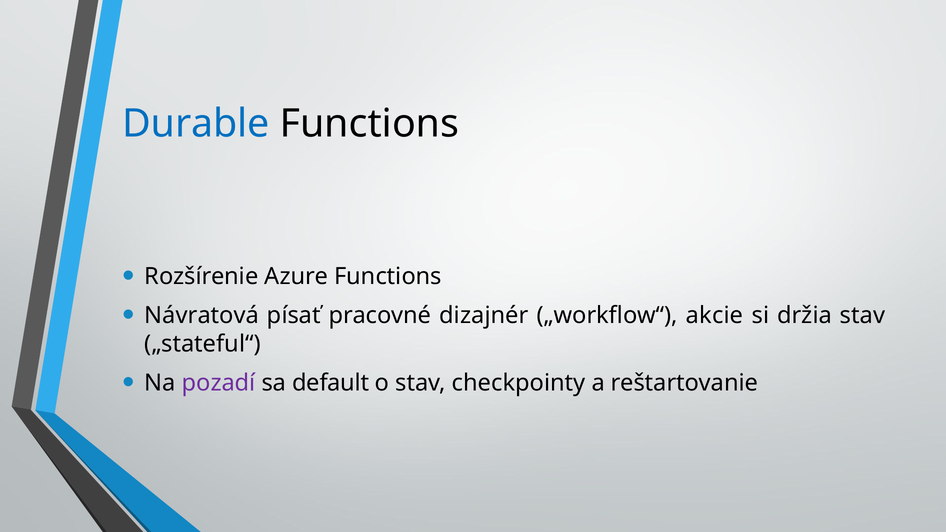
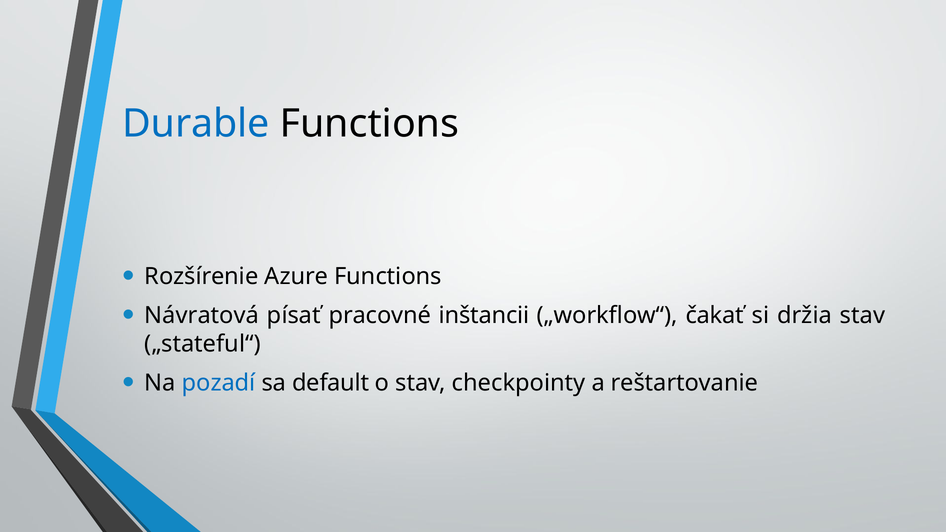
dizajnér: dizajnér -> inštancii (484, 316)
akcie: akcie -> čakať (715, 316)
pozadí colour: purple -> blue (219, 383)
